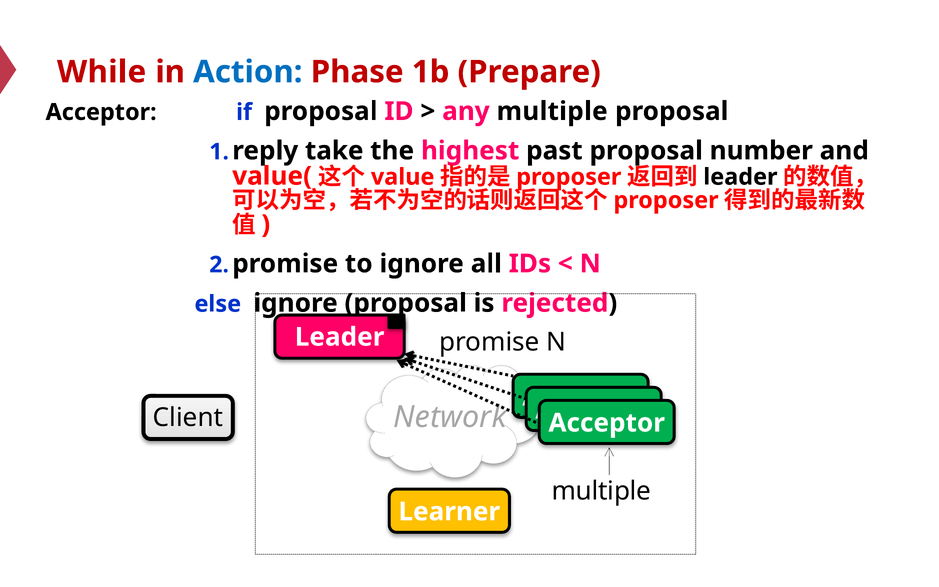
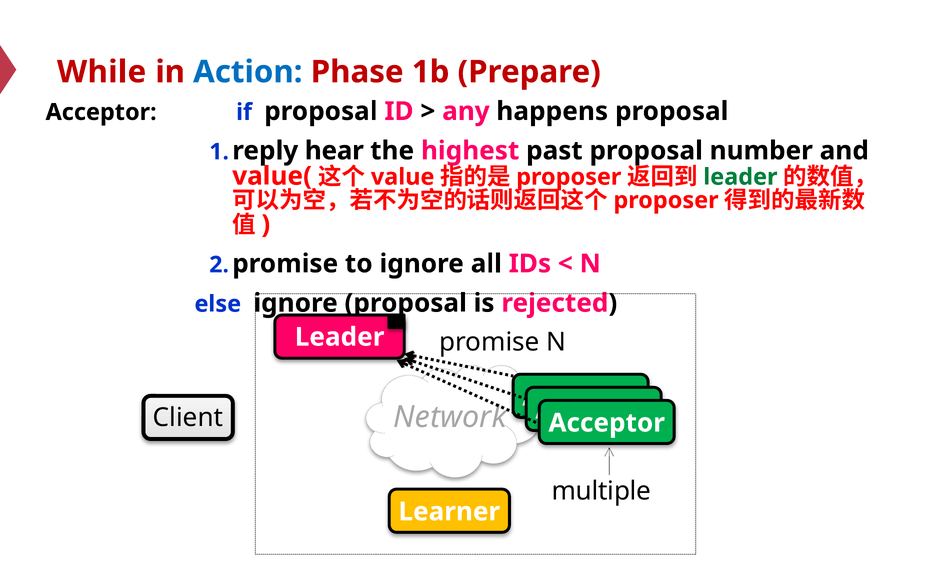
any multiple: multiple -> happens (552, 111)
take: take -> hear (334, 151)
leader colour: black -> green (740, 177)
